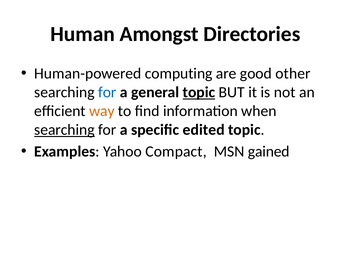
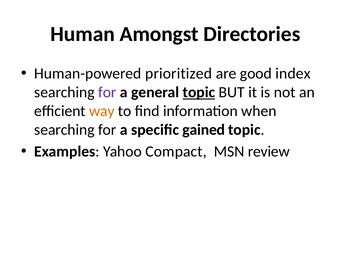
computing: computing -> prioritized (179, 74)
other: other -> index (293, 74)
for colour: blue -> purple (107, 92)
searching underline: present -> none (64, 130)
edited: edited -> gained (204, 130)
gained: gained -> review (269, 152)
